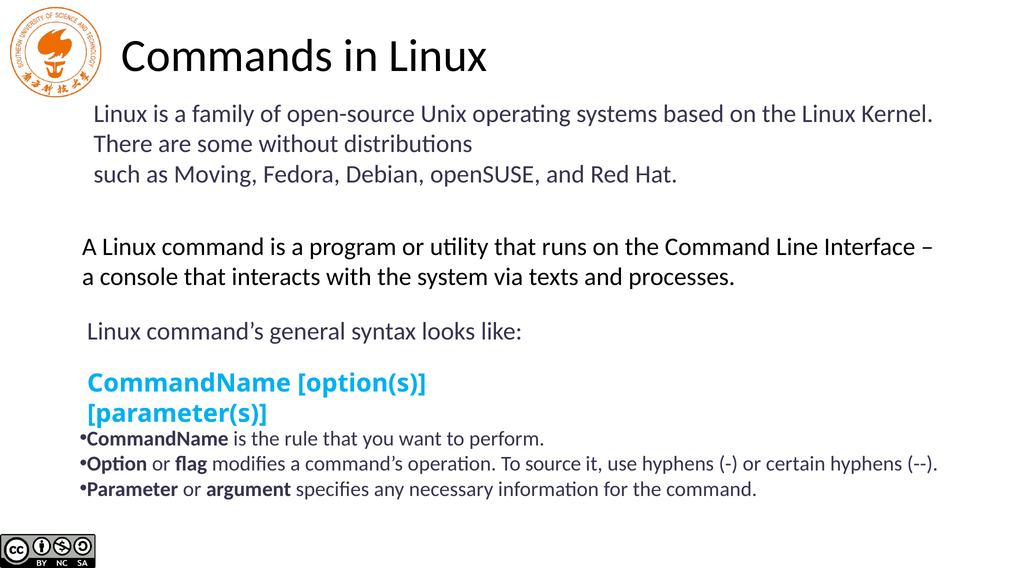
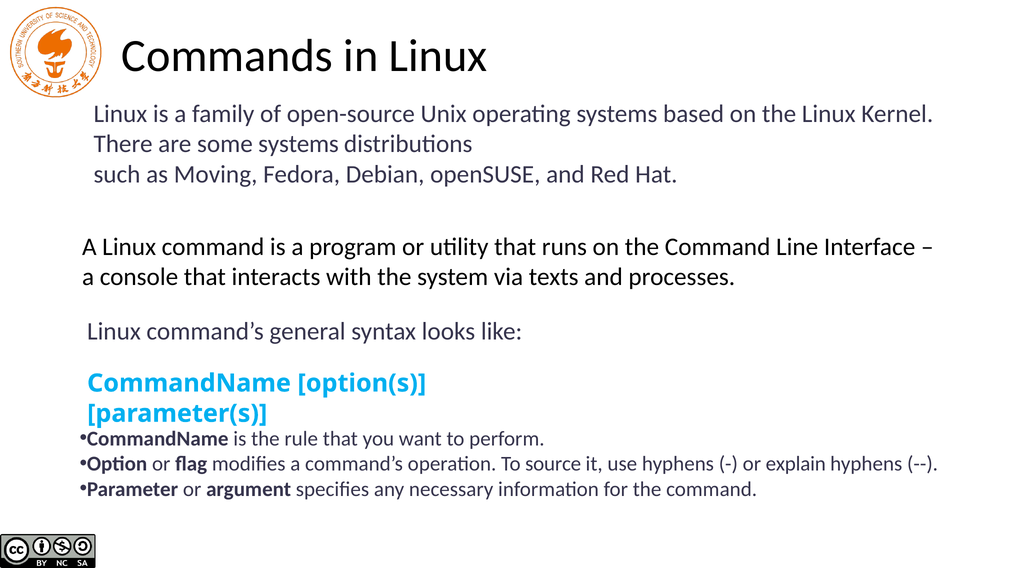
some without: without -> systems (299, 144)
certain: certain -> explain (796, 464)
